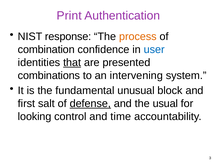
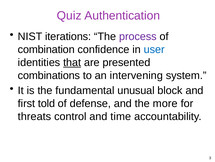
Print: Print -> Quiz (69, 15)
response: response -> iterations (68, 36)
process colour: orange -> purple (138, 36)
salt: salt -> told (46, 103)
defense underline: present -> none (90, 103)
usual: usual -> more (165, 103)
looking: looking -> threats (35, 116)
